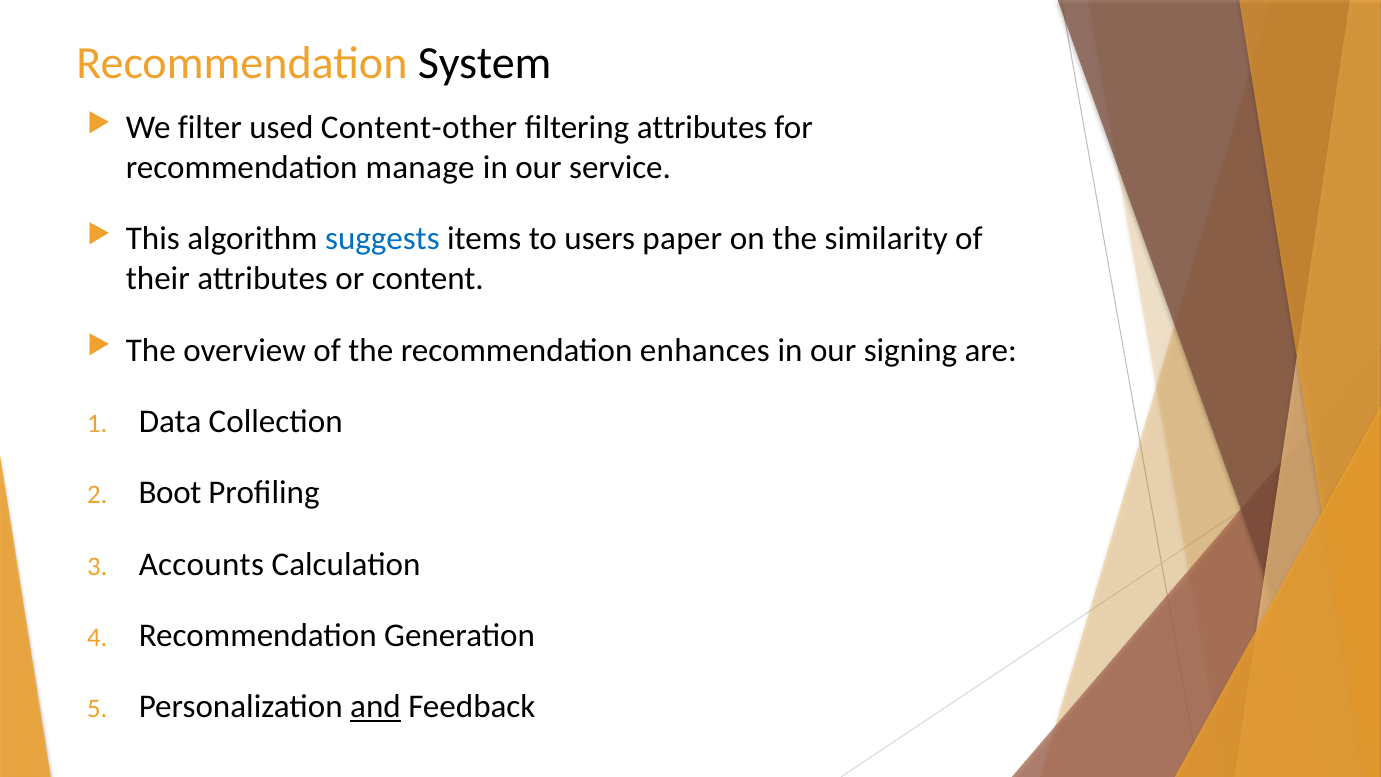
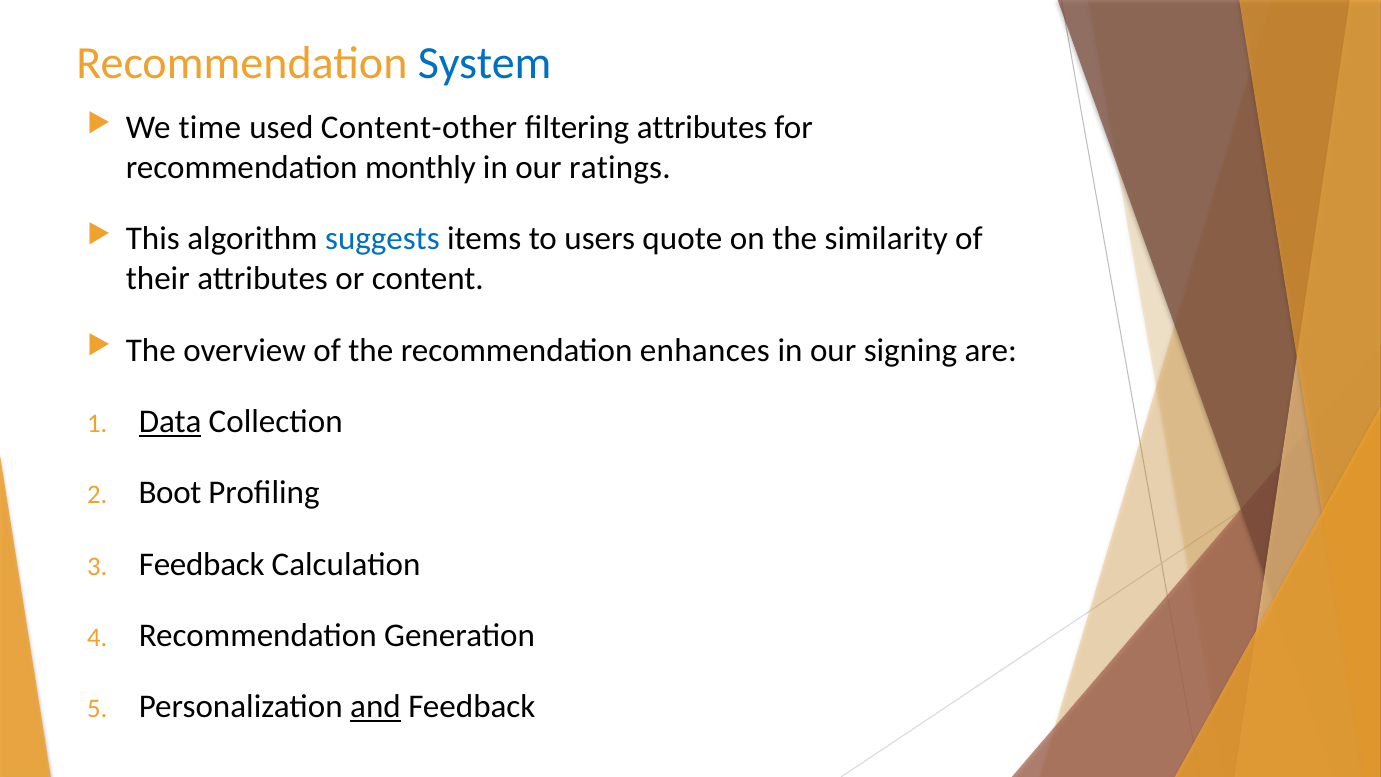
System colour: black -> blue (485, 64)
filter: filter -> time (210, 128)
manage: manage -> monthly (420, 168)
service: service -> ratings (620, 168)
paper: paper -> quote (682, 239)
Data underline: none -> present (170, 421)
Accounts: Accounts -> Feedback (202, 564)
